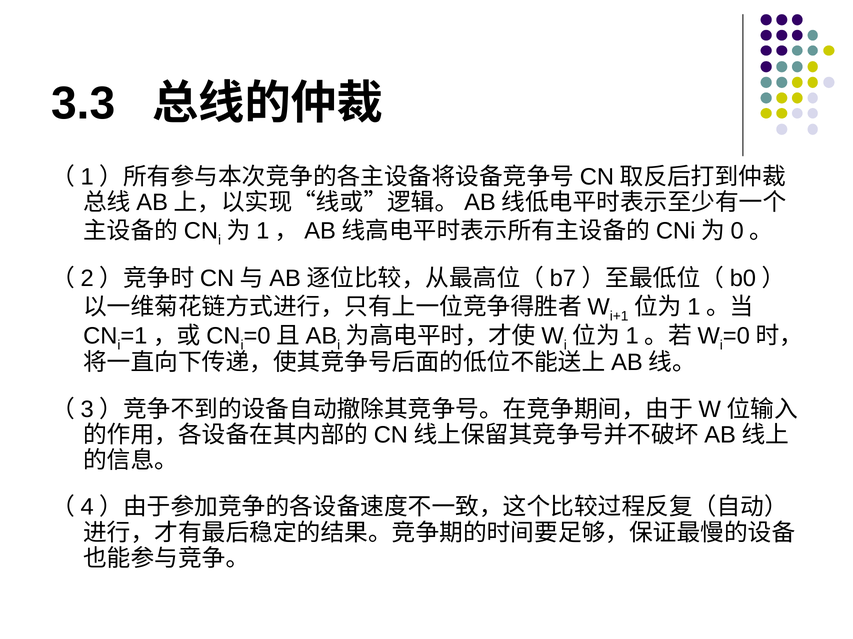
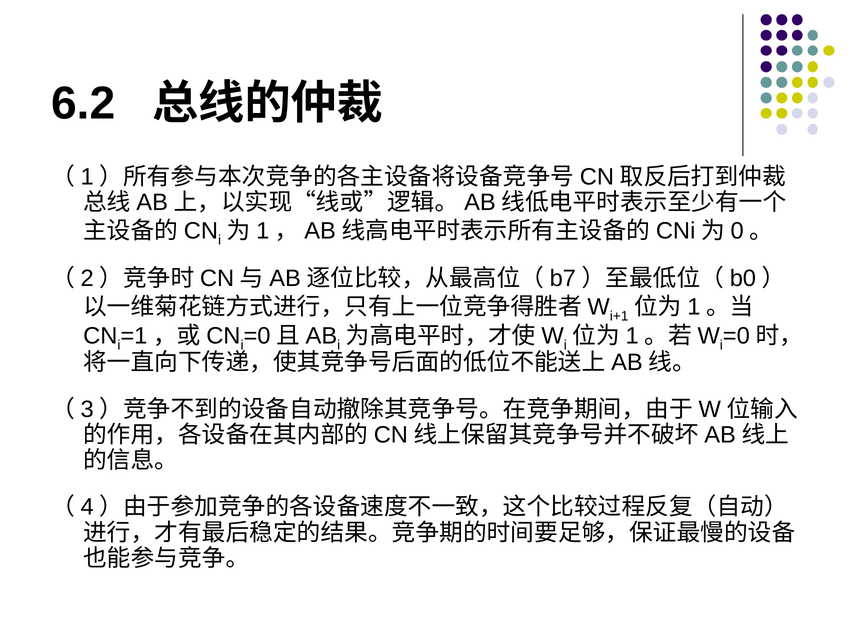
3.3: 3.3 -> 6.2 (83, 103)
